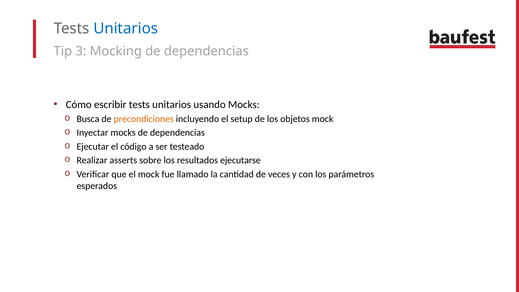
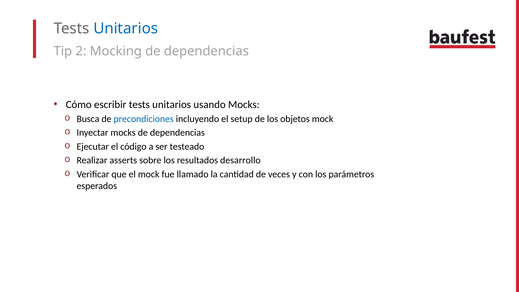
3: 3 -> 2 (81, 51)
precondiciones colour: orange -> blue (144, 119)
ejecutarse: ejecutarse -> desarrollo (240, 160)
